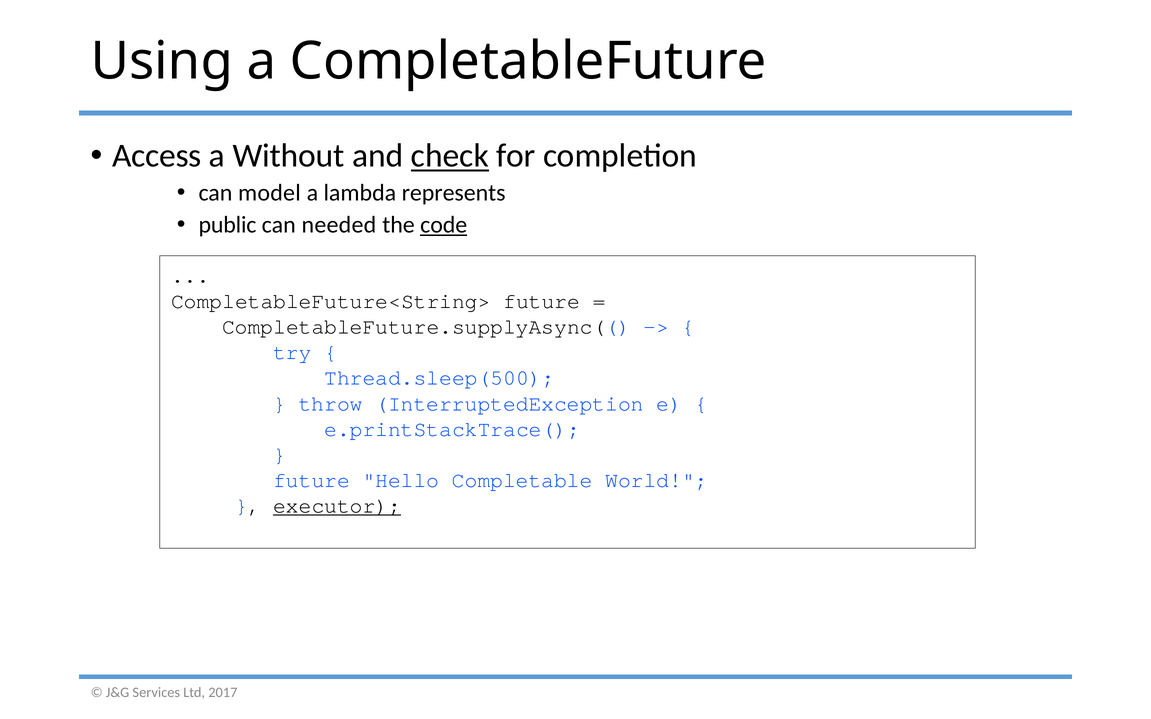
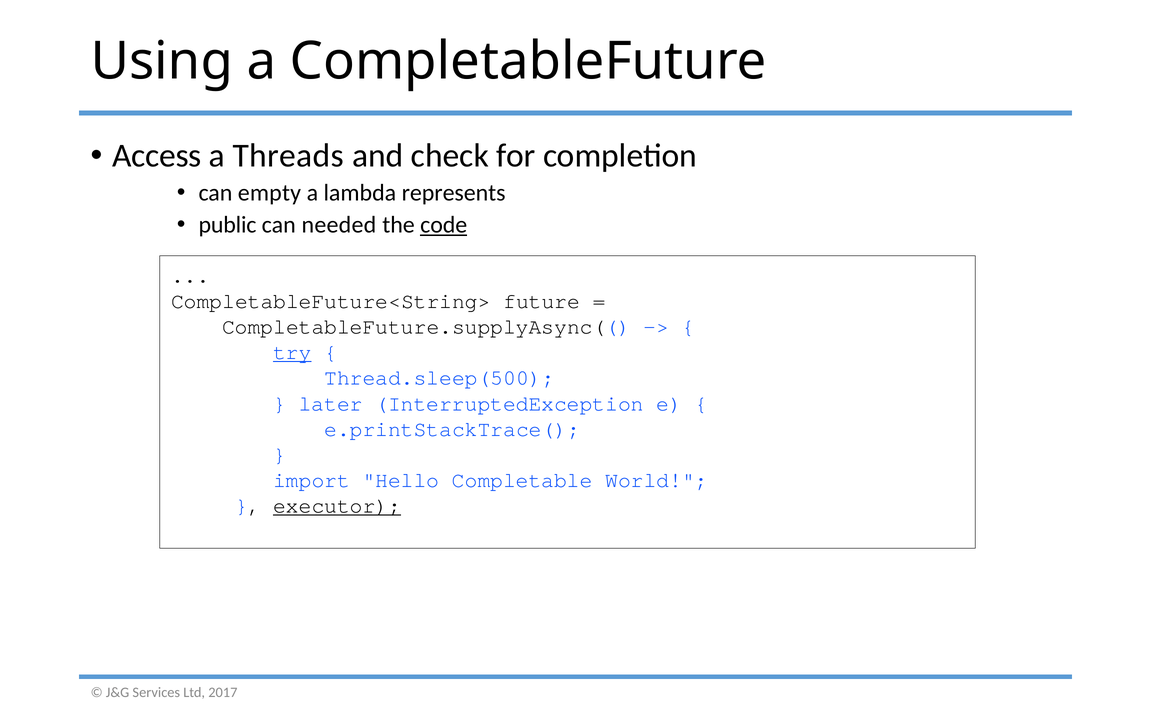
Without: Without -> Threads (288, 156)
check underline: present -> none (450, 156)
model: model -> empty (269, 193)
try underline: none -> present (292, 353)
throw: throw -> later (331, 404)
future: future -> import (312, 481)
